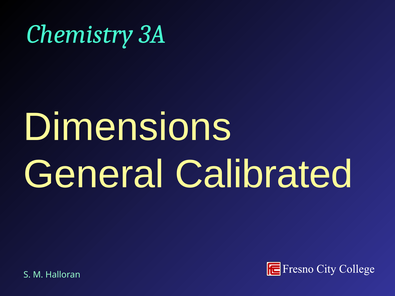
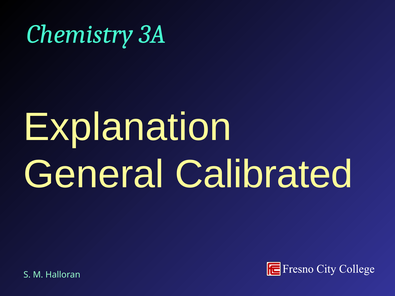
Dimensions: Dimensions -> Explanation (128, 127)
